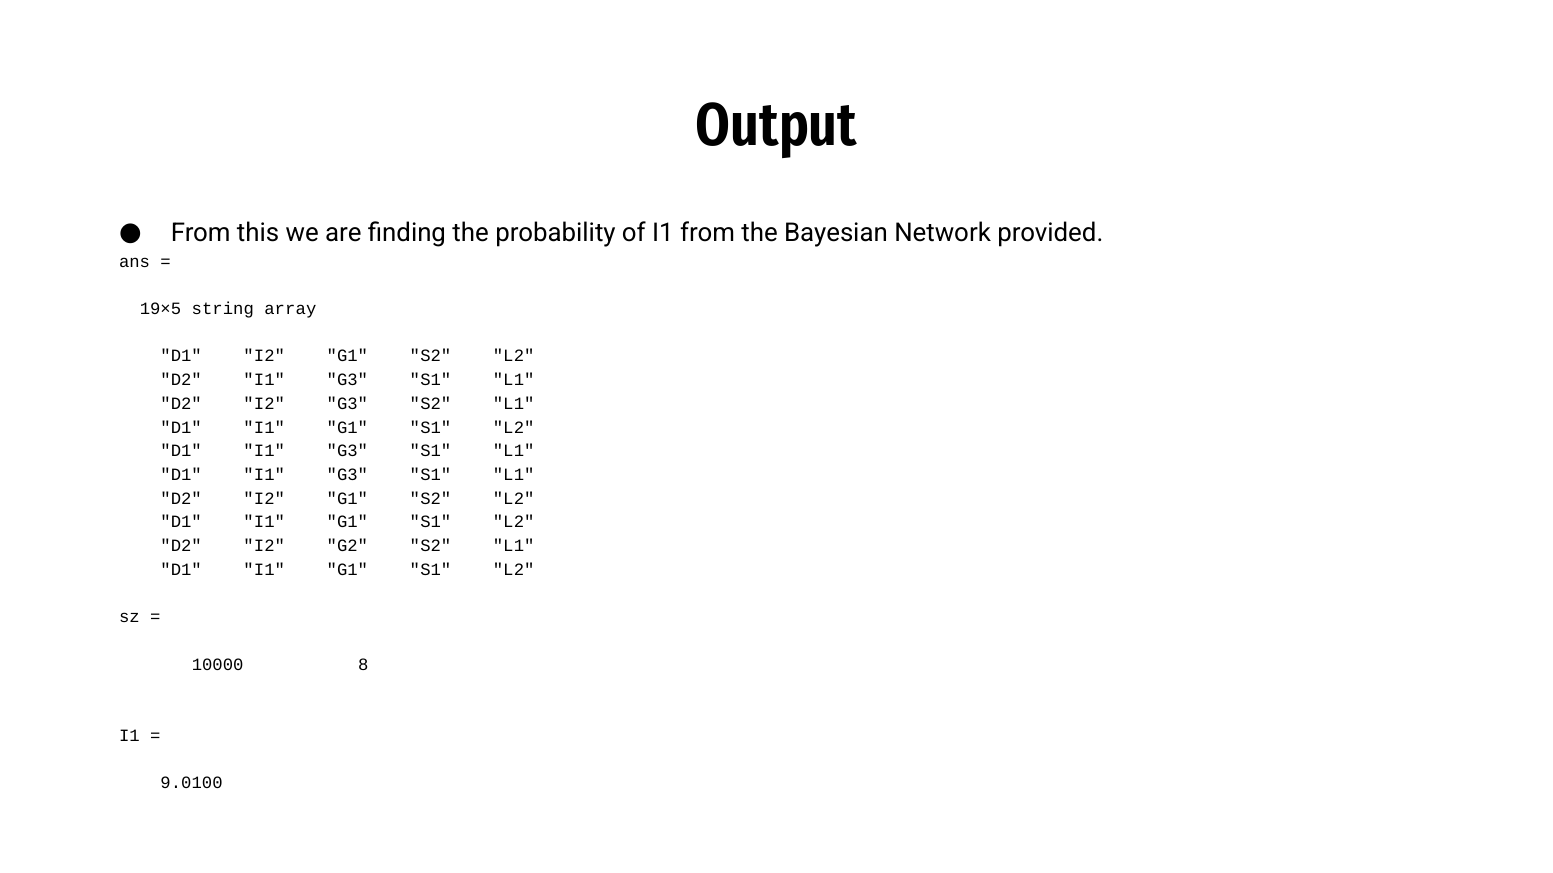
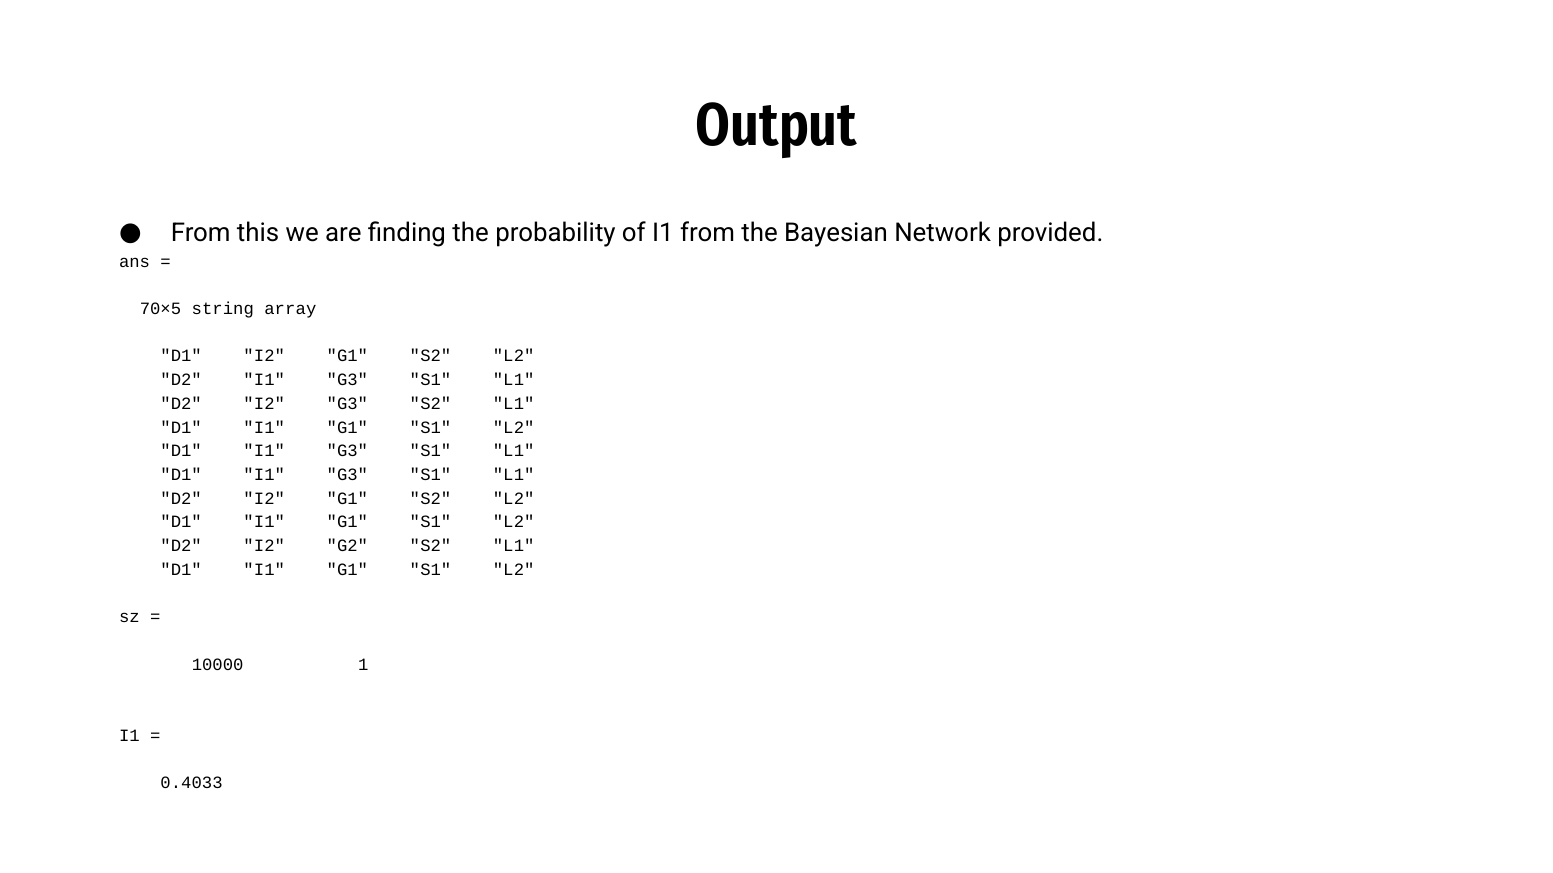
19×5: 19×5 -> 70×5 (160, 309)
8: 8 -> 1 (363, 665)
9.0100: 9.0100 -> 0.4033 (192, 783)
